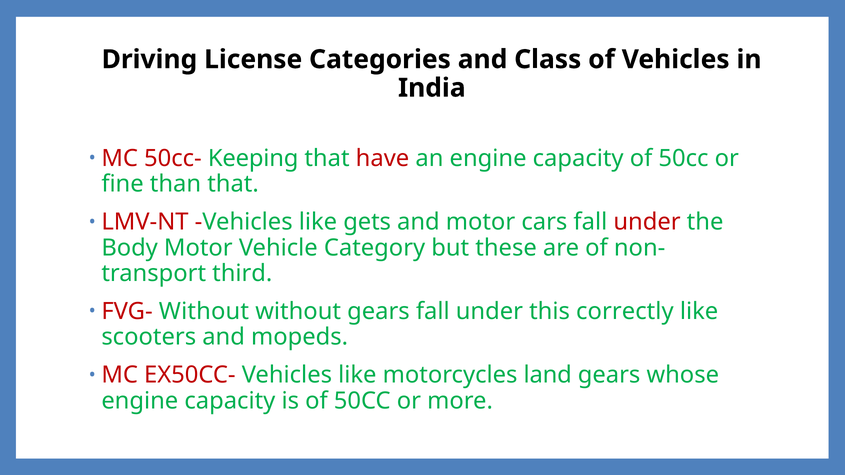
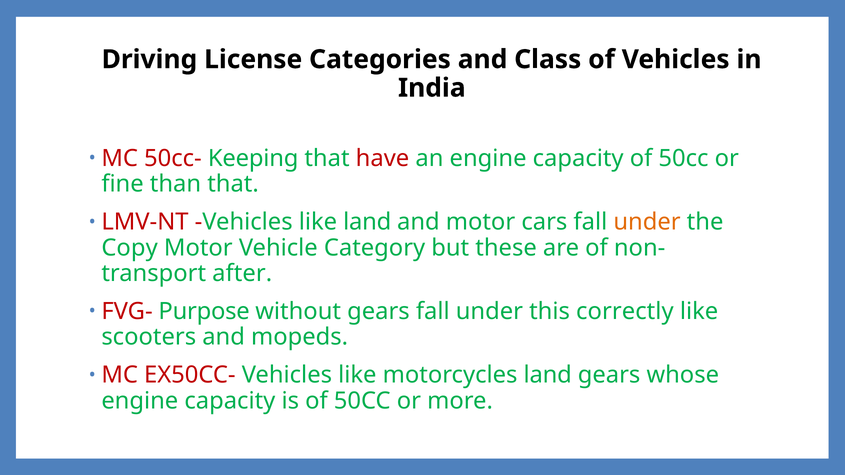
like gets: gets -> land (367, 222)
under colour: red -> orange (647, 222)
Body: Body -> Copy (130, 248)
third: third -> after (242, 274)
FVG- Without: Without -> Purpose (204, 312)
